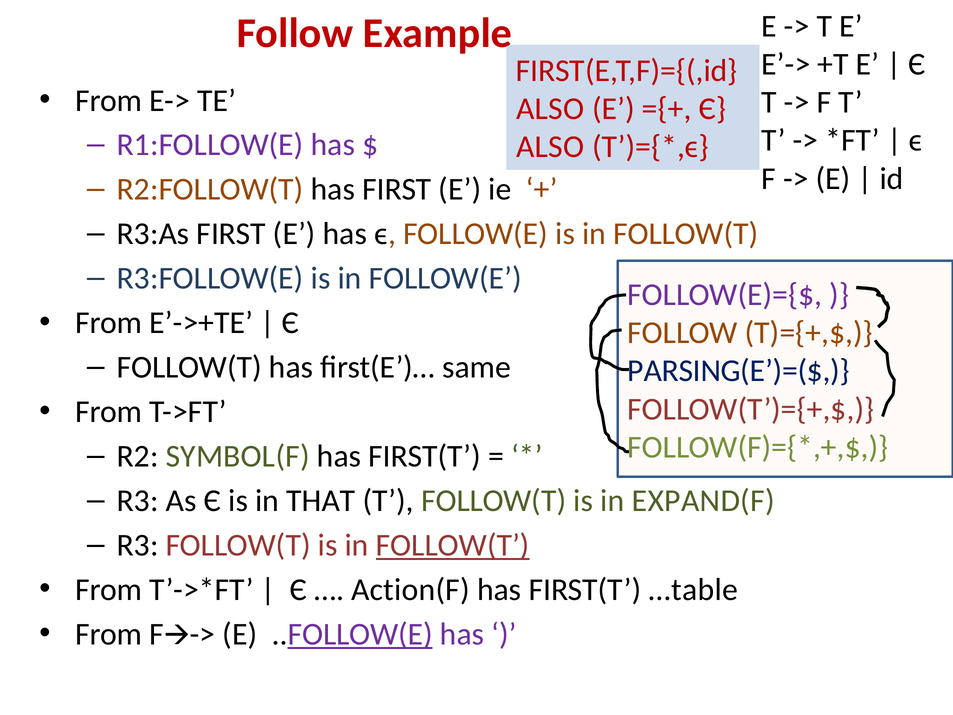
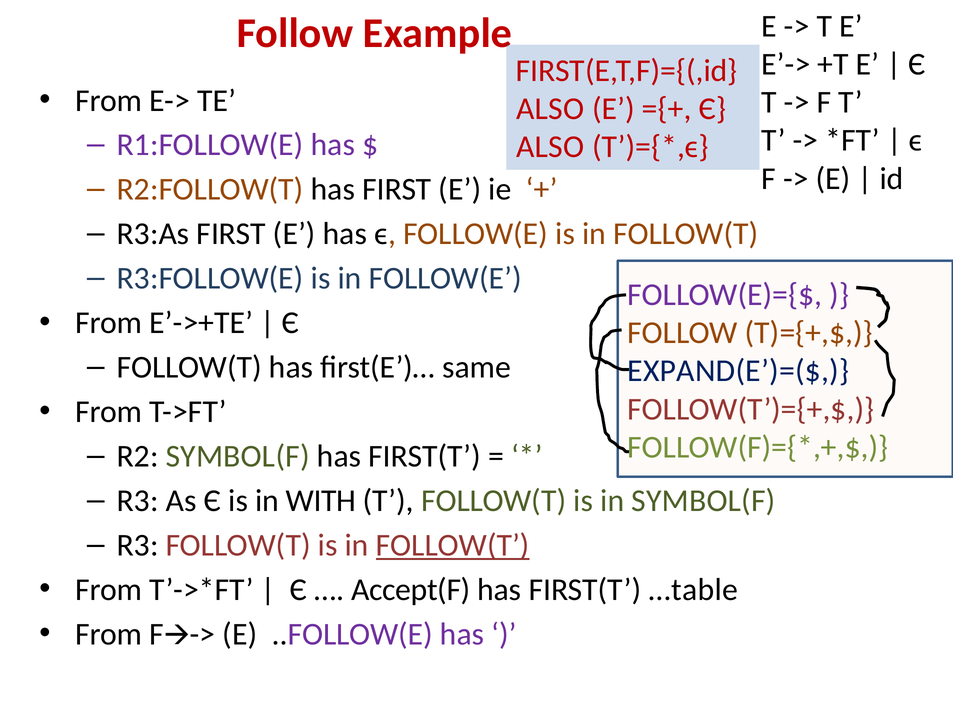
PARSING(E’)=($: PARSING(E’)=($ -> EXPAND(E’)=($ (738, 371)
THAT: THAT -> WITH (321, 501)
in EXPAND(F: EXPAND(F -> SYMBOL(F (703, 501)
Action(F: Action(F -> Accept(F (411, 590)
FOLLOW(E underline: present -> none (360, 634)
